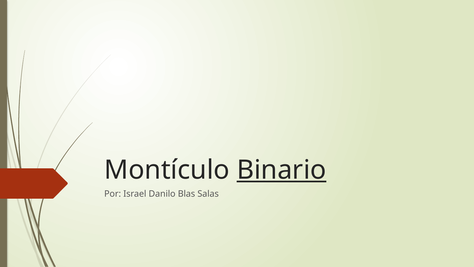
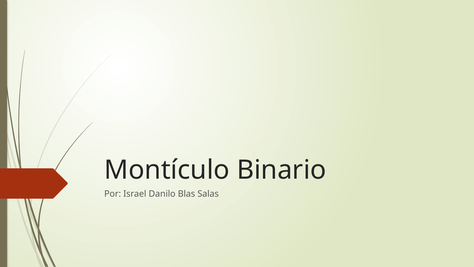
Binario underline: present -> none (282, 170)
